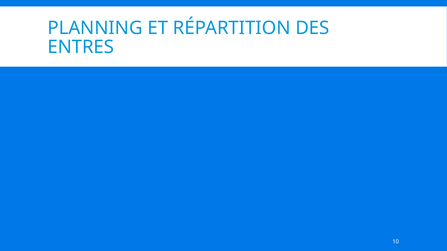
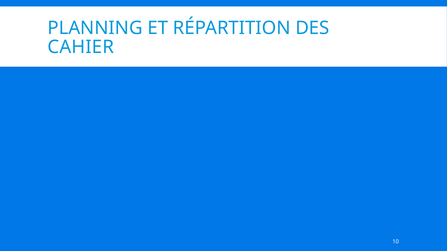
ENTRES: ENTRES -> CAHIER (81, 47)
